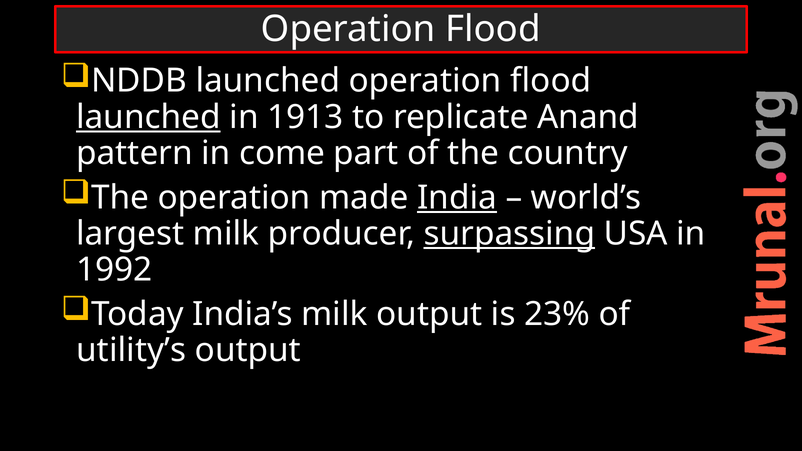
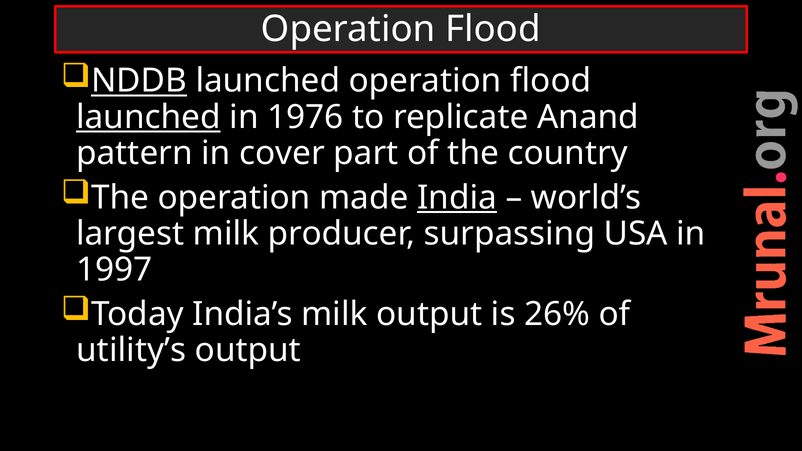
NDDB underline: none -> present (139, 81)
1913: 1913 -> 1976 (305, 117)
come: come -> cover (282, 153)
surpassing underline: present -> none (509, 234)
1992: 1992 -> 1997 (114, 270)
23%: 23% -> 26% (557, 314)
